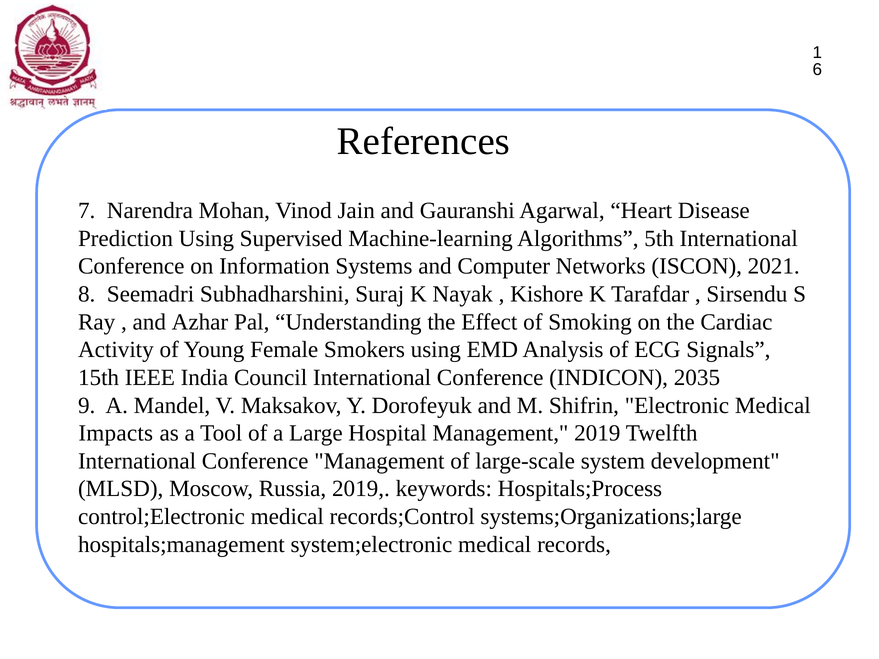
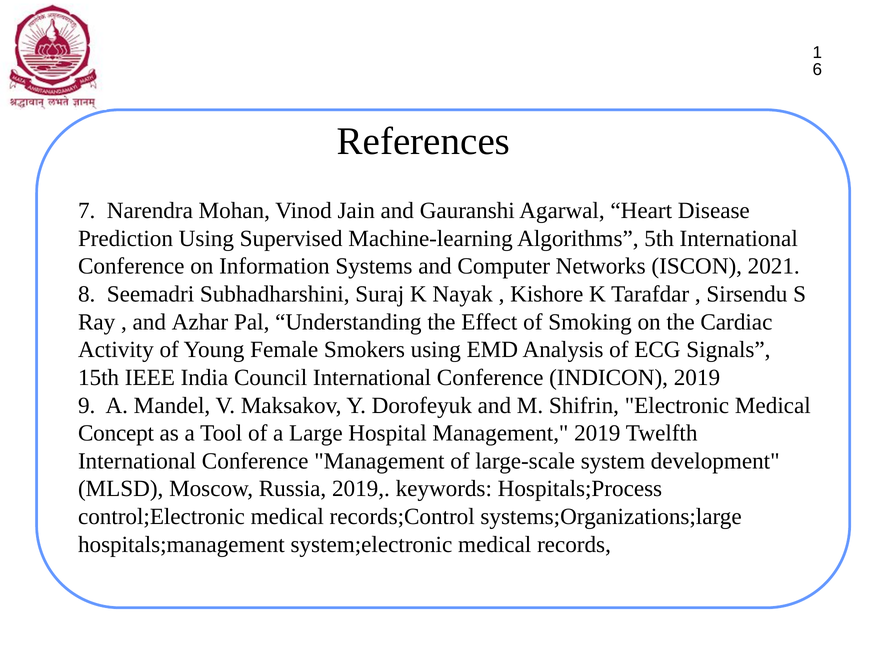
INDICON 2035: 2035 -> 2019 (697, 378)
Impacts: Impacts -> Concept (116, 433)
